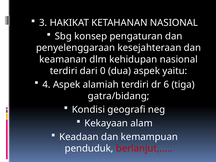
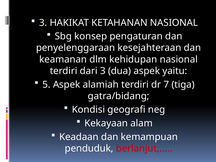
dari 0: 0 -> 3 (103, 71)
4: 4 -> 5 (47, 84)
6: 6 -> 7 (166, 84)
